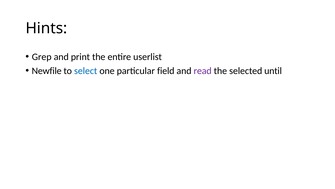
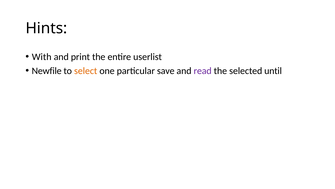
Grep: Grep -> With (42, 57)
select colour: blue -> orange (86, 71)
field: field -> save (166, 71)
